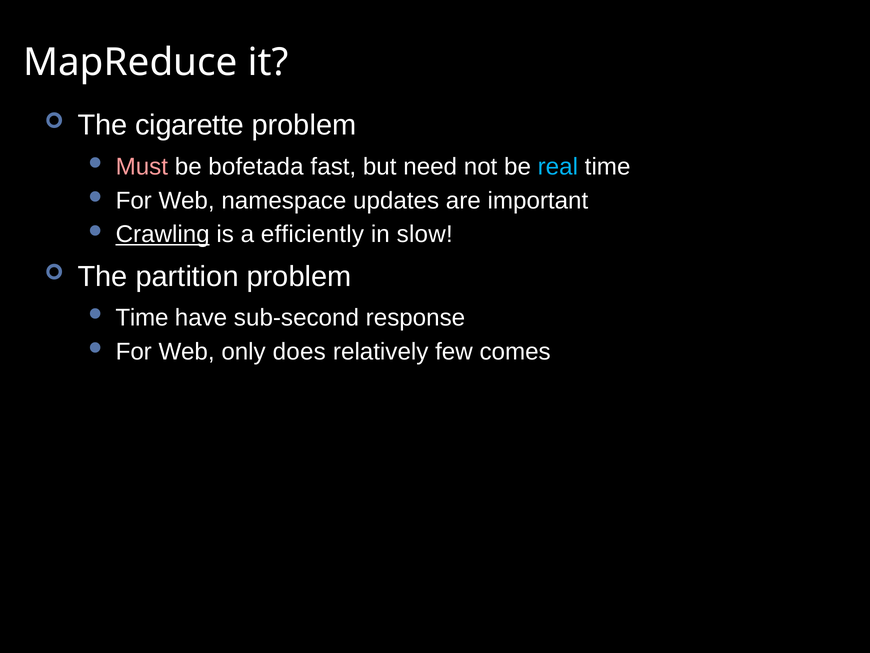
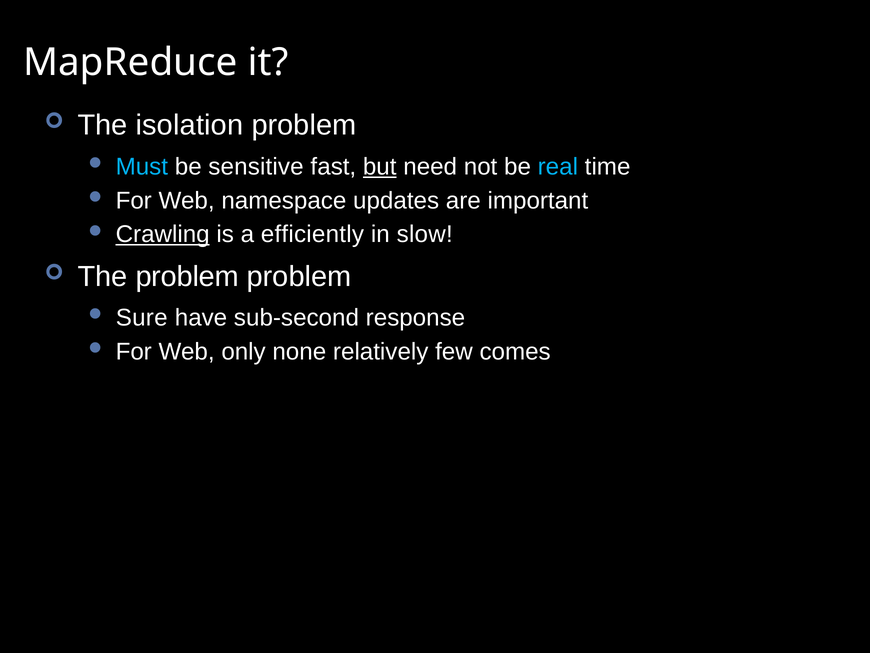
cigarette: cigarette -> isolation (189, 125)
Must colour: pink -> light blue (142, 167)
bofetada: bofetada -> sensitive (256, 167)
but underline: none -> present (380, 167)
The partition: partition -> problem (187, 276)
Time: Time -> Sure (142, 317)
does: does -> none (299, 351)
